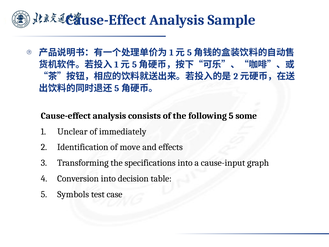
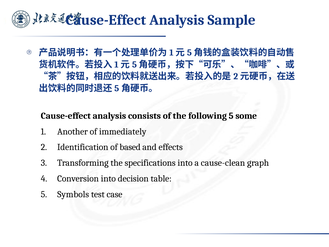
Unclear: Unclear -> Another (72, 131)
move: move -> based (130, 147)
cause-input: cause-input -> cause-clean (223, 163)
